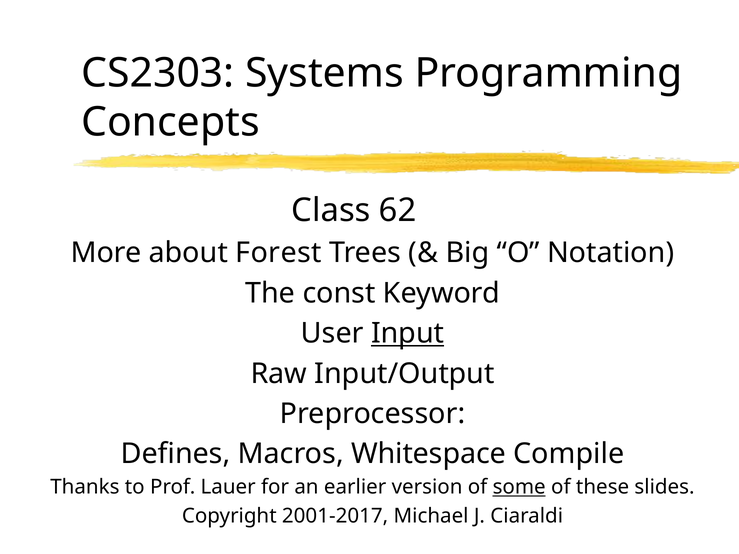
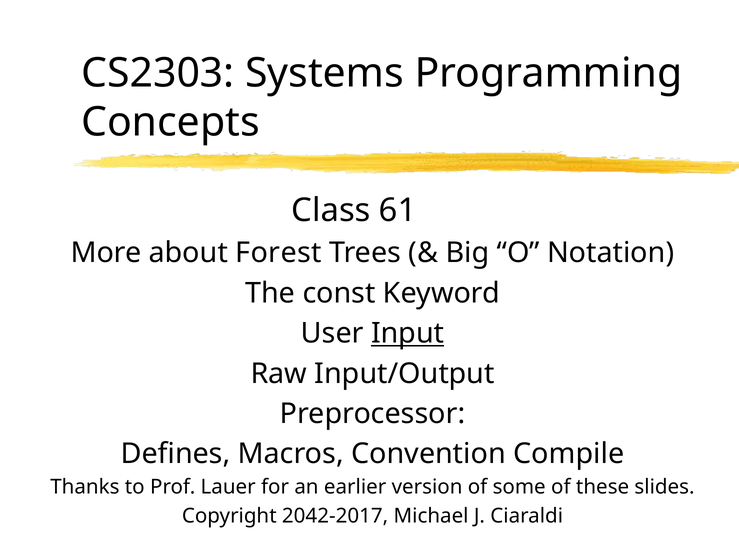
62: 62 -> 61 (398, 210)
Whitespace: Whitespace -> Convention (429, 454)
some underline: present -> none (519, 487)
2001-2017: 2001-2017 -> 2042-2017 (335, 516)
